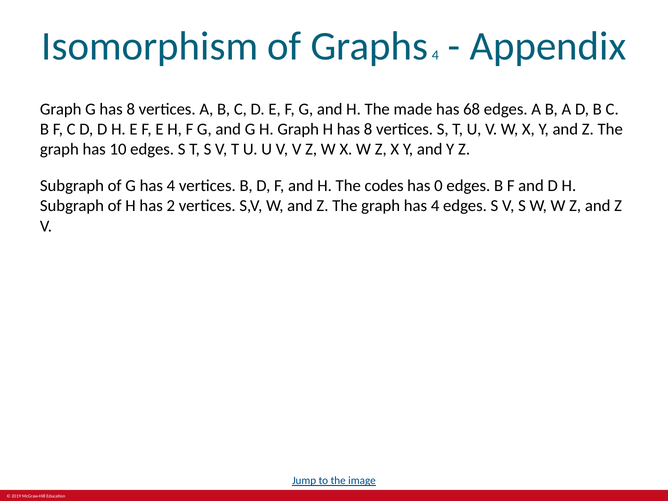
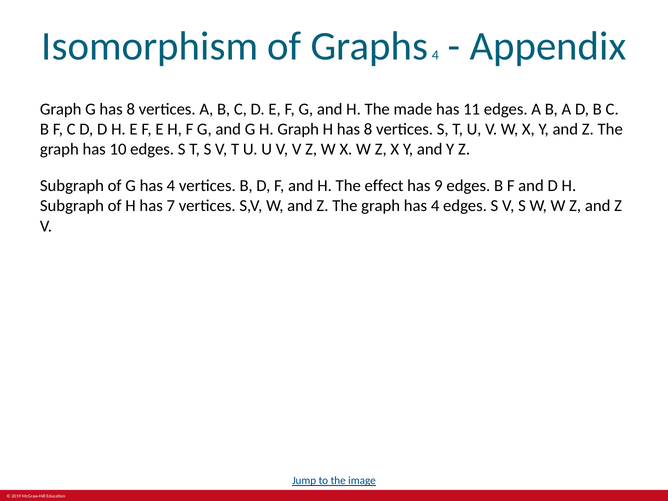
68: 68 -> 11 (472, 109)
codes: codes -> effect (384, 186)
0: 0 -> 9 (438, 186)
2: 2 -> 7 (171, 206)
